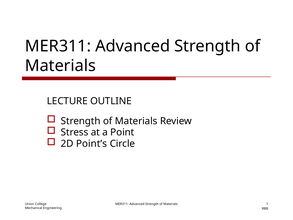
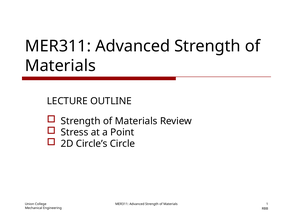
Point’s: Point’s -> Circle’s (92, 144)
